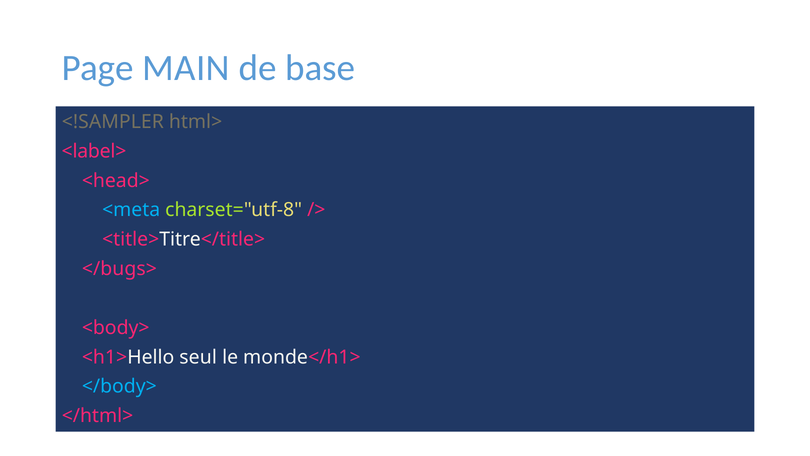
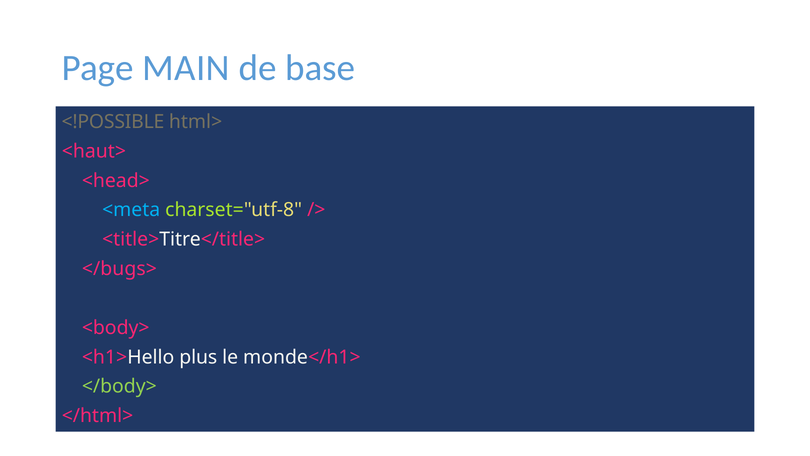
<!SAMPLER: <!SAMPLER -> <!POSSIBLE (113, 122)
<label>: <label> -> <haut> (94, 151)
seul: seul -> plus (198, 357)
</body> colour: light blue -> light green (119, 386)
